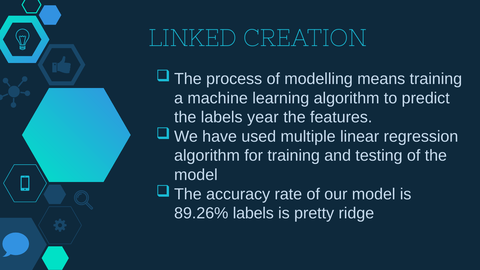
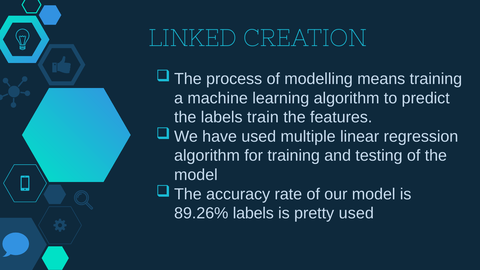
year: year -> train (263, 117)
pretty ridge: ridge -> used (356, 213)
